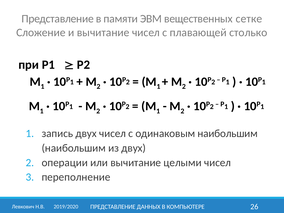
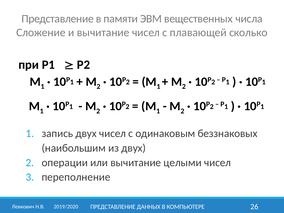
сетке: сетке -> числа (249, 19)
столько: столько -> сколько (248, 32)
одинаковым наибольшим: наибольшим -> беззнаковых (228, 133)
